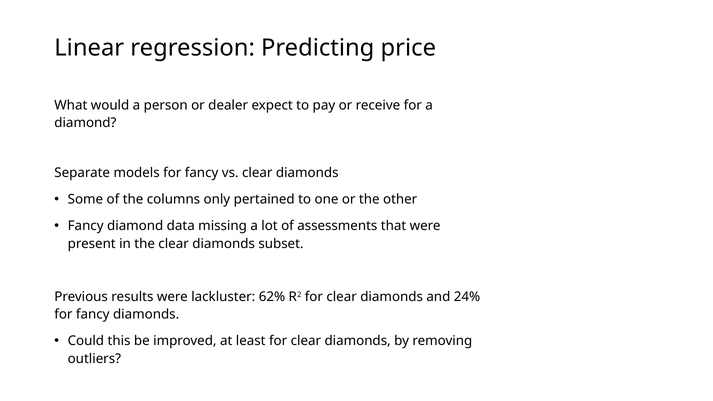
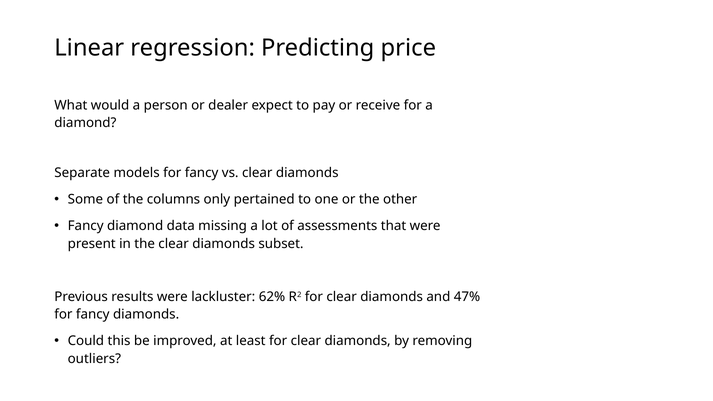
24%: 24% -> 47% (467, 297)
